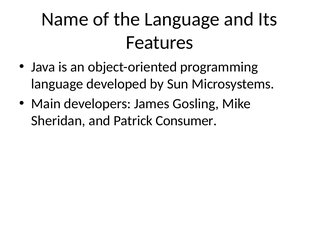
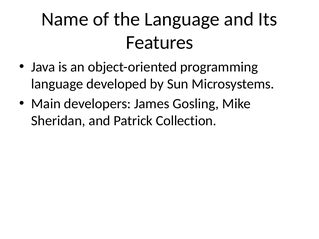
Consumer: Consumer -> Collection (186, 121)
